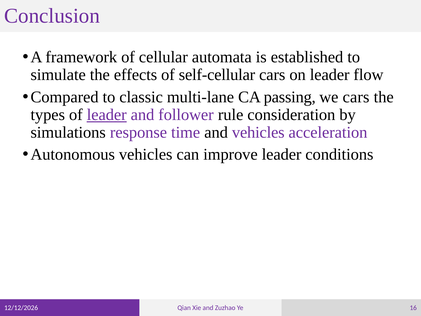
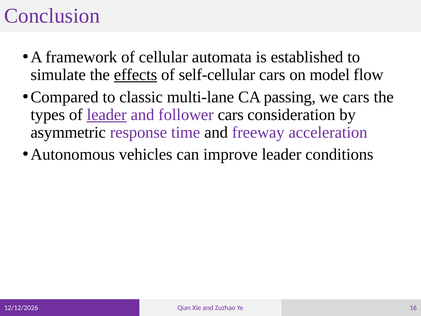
effects underline: none -> present (136, 75)
on leader: leader -> model (330, 75)
follower rule: rule -> cars (231, 115)
simulations: simulations -> asymmetric (68, 132)
and vehicles: vehicles -> freeway (258, 132)
